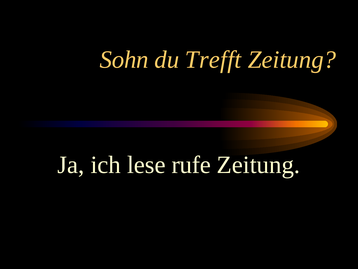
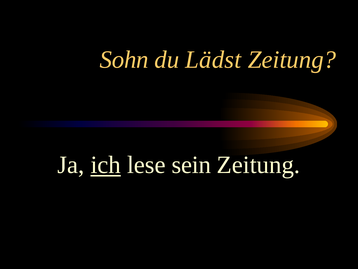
Trefft: Trefft -> Lädst (213, 60)
ich underline: none -> present (106, 165)
rufe: rufe -> sein (191, 165)
